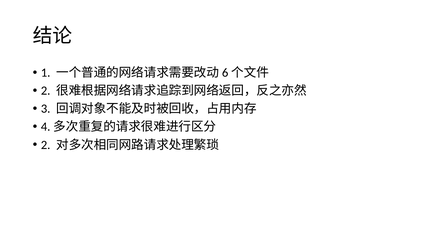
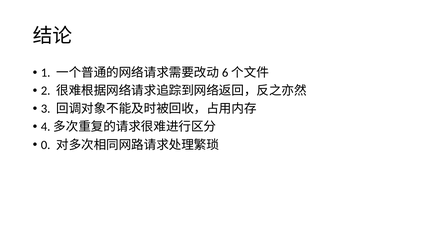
2: 2 -> 0 (46, 145)
